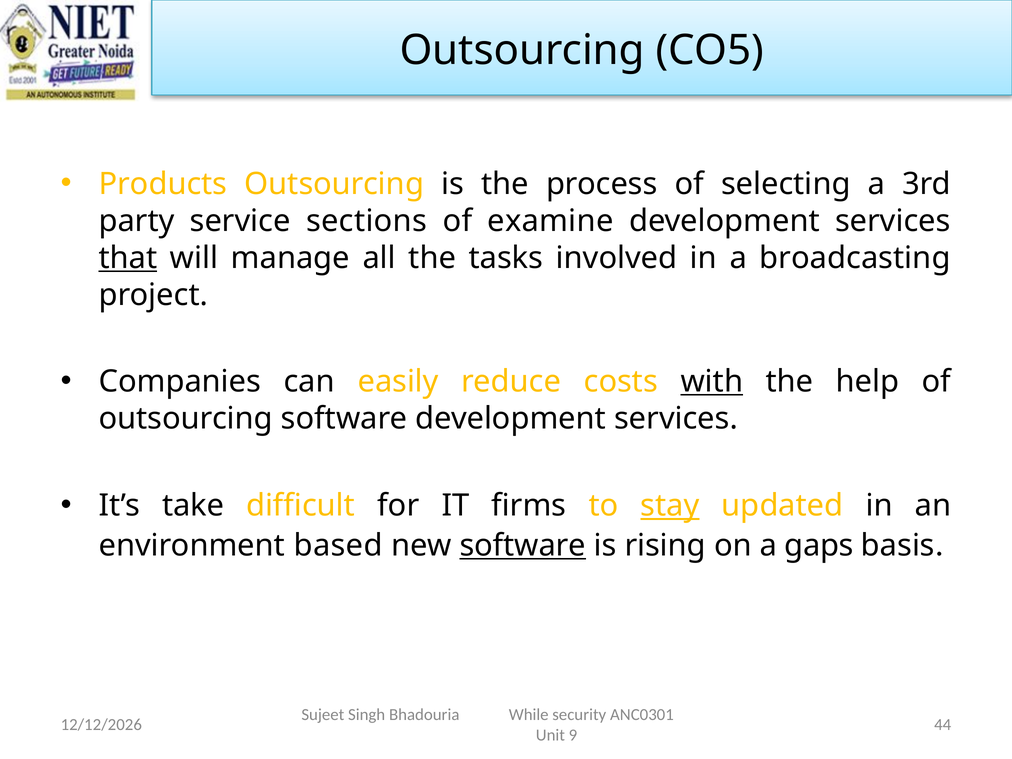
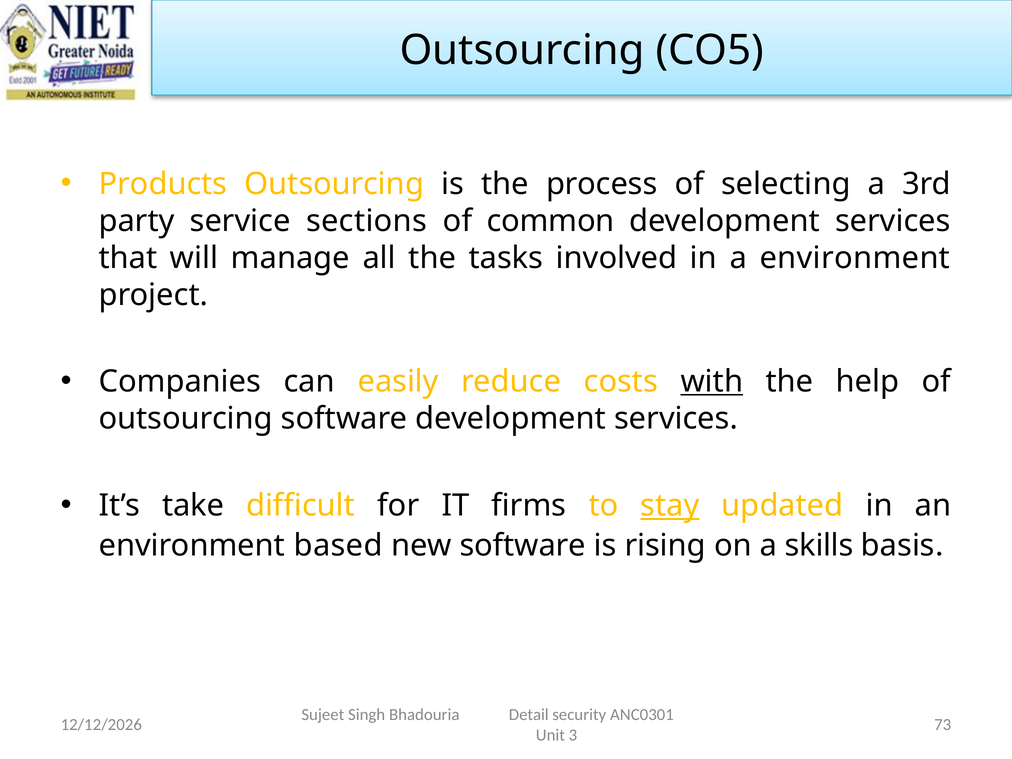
examine: examine -> common (551, 221)
that underline: present -> none (128, 258)
a broadcasting: broadcasting -> environment (855, 258)
software underline: present -> none (523, 545)
gaps: gaps -> skills (819, 545)
While: While -> Detail (529, 715)
44: 44 -> 73 (943, 725)
9: 9 -> 3 (573, 735)
